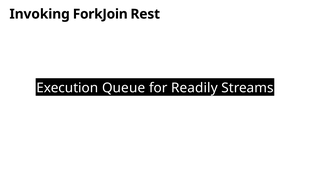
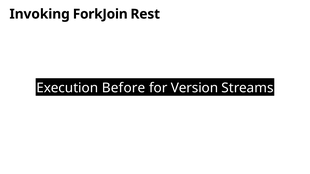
Queue: Queue -> Before (124, 88)
Readily: Readily -> Version (195, 88)
